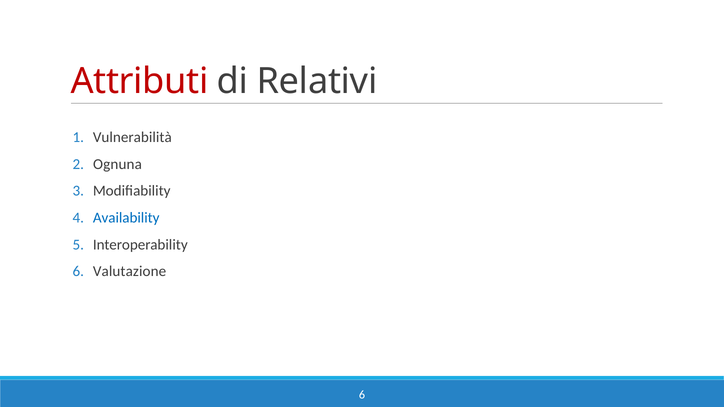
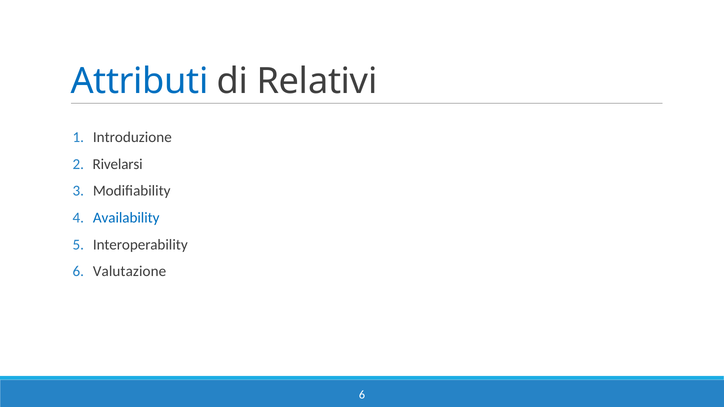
Attributi colour: red -> blue (139, 81)
Vulnerabilità: Vulnerabilità -> Introduzione (132, 137)
Ognuna: Ognuna -> Rivelarsi (118, 164)
